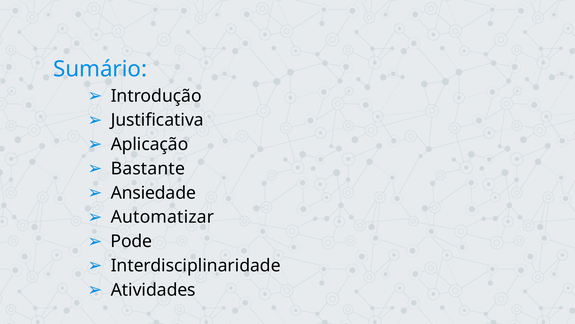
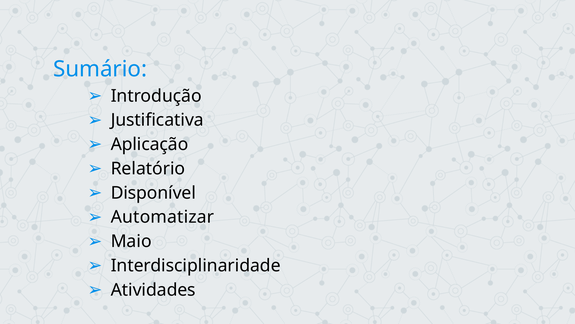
Bastante: Bastante -> Relatório (148, 168)
Ansiedade: Ansiedade -> Disponível (153, 193)
Pode: Pode -> Maio (131, 241)
